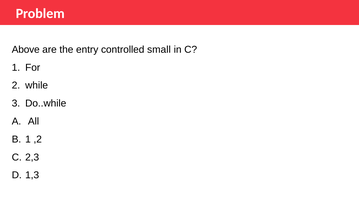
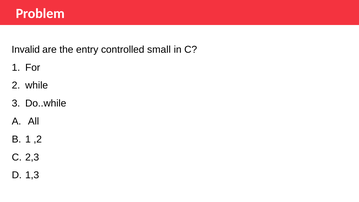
Above: Above -> Invalid (26, 49)
